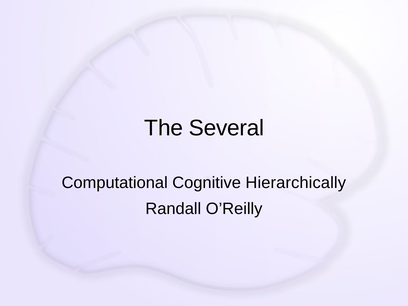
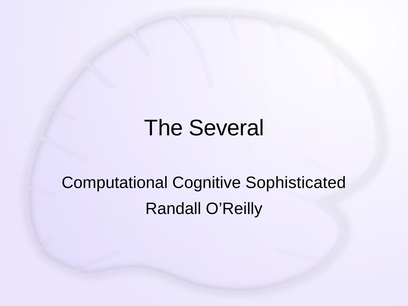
Hierarchically: Hierarchically -> Sophisticated (296, 183)
